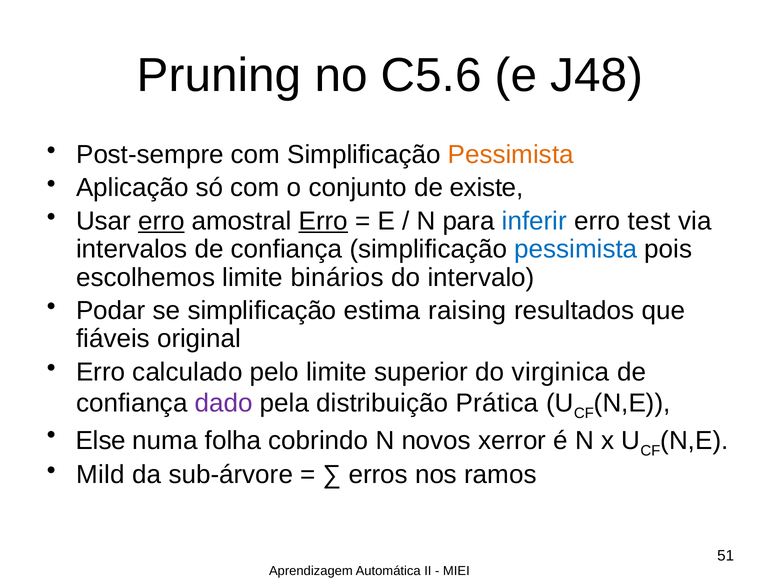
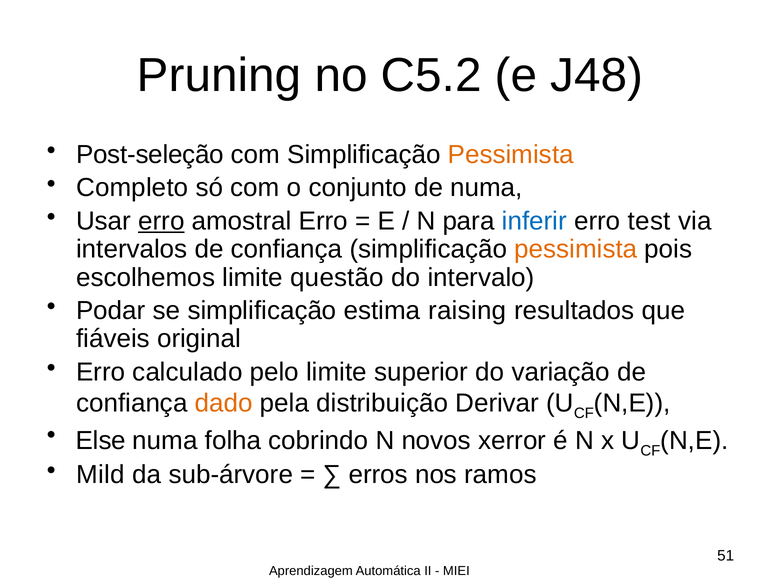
C5.6: C5.6 -> C5.2 (431, 76)
Post-sempre: Post-sempre -> Post-seleção (150, 154)
Aplicação: Aplicação -> Completo (132, 188)
de existe: existe -> numa (486, 188)
Erro underline: present -> none (323, 221)
pessimista colour: blue -> orange (576, 249)
binários: binários -> questão (337, 277)
virginica: virginica -> variação (561, 372)
dado colour: purple -> orange (224, 403)
Prática: Prática -> Derivar (497, 403)
